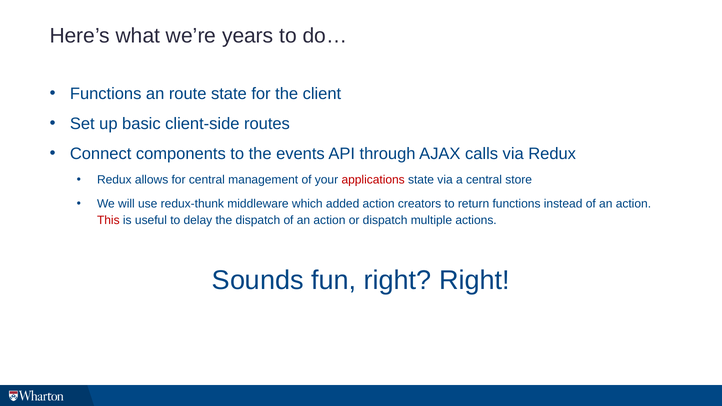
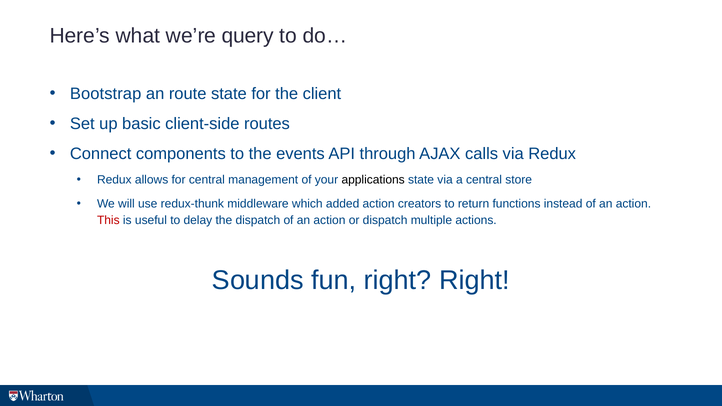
years: years -> query (248, 36)
Functions: Functions -> Bootstrap (106, 94)
applications colour: red -> black (373, 180)
